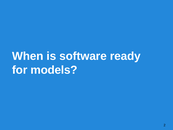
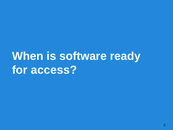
models: models -> access (54, 70)
